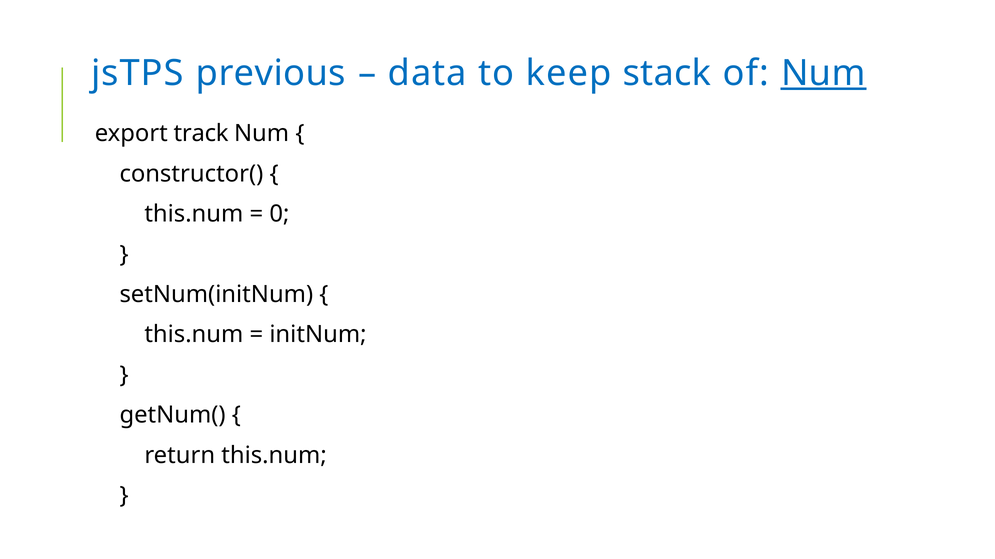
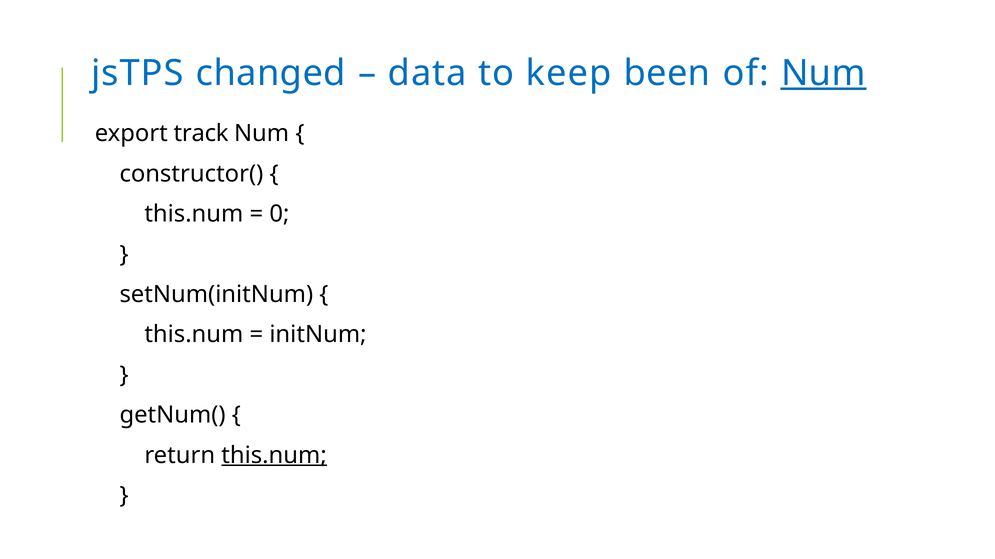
previous: previous -> changed (271, 73)
stack: stack -> been (667, 73)
this.num underline: none -> present (274, 456)
